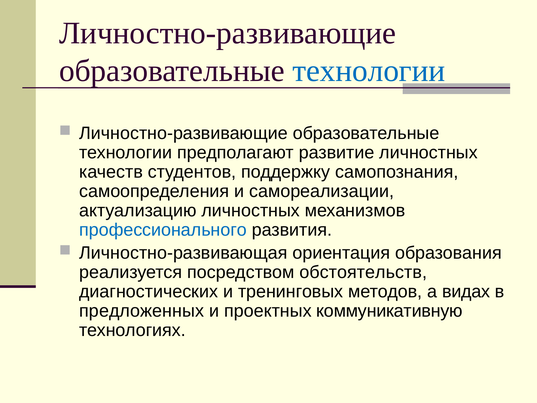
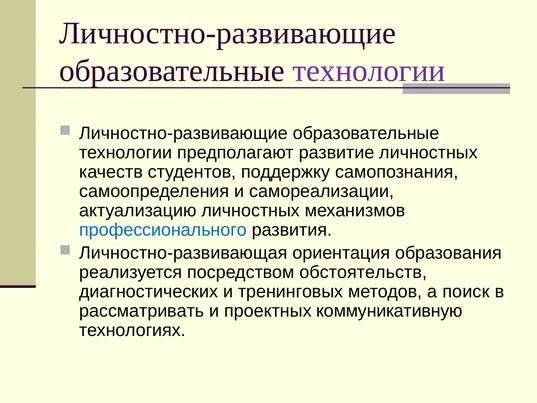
технологии colour: blue -> purple (369, 71)
видах: видах -> поиск (466, 291)
предложенных: предложенных -> рассматривать (142, 311)
